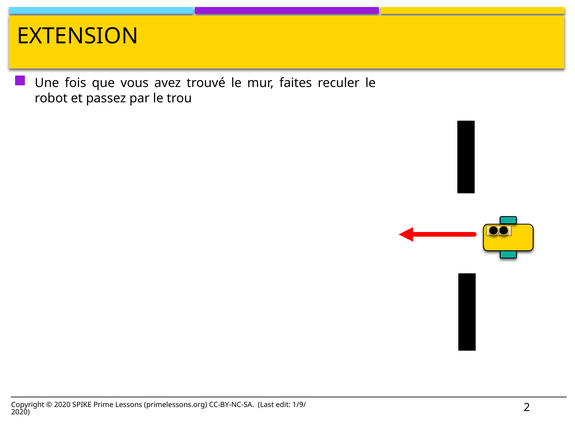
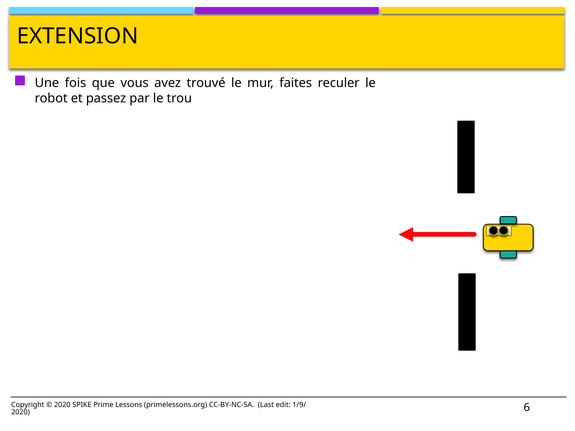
2: 2 -> 6 (527, 408)
